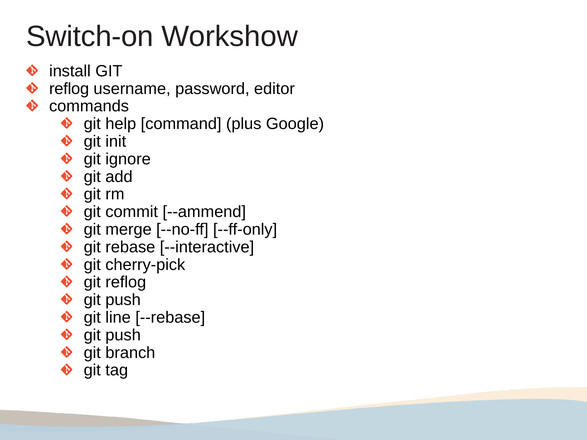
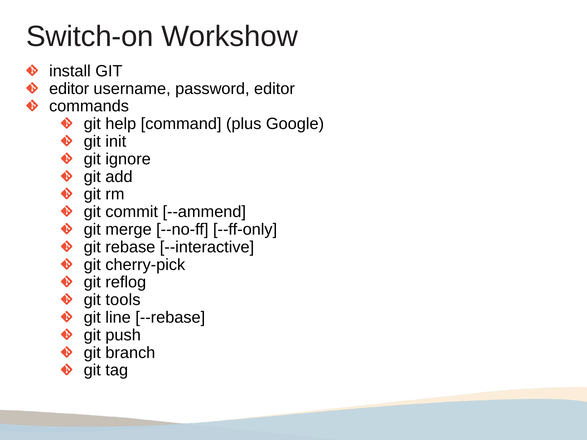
reflog: reflog -> editor (69, 89)
push: push -> tools (123, 300)
